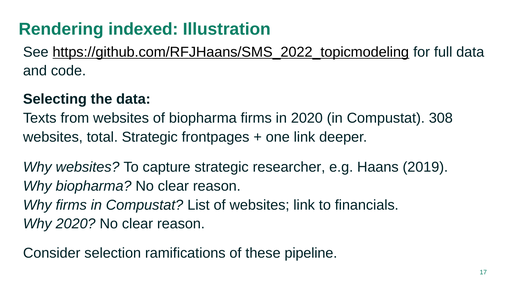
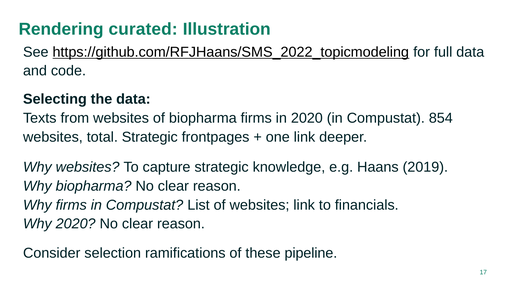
indexed: indexed -> curated (143, 29)
308: 308 -> 854 (441, 118)
researcher: researcher -> knowledge (289, 167)
